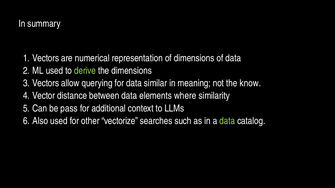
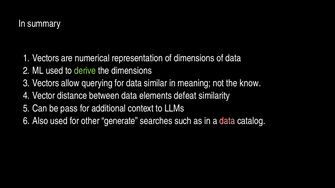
where: where -> defeat (185, 96)
vectorize: vectorize -> generate (120, 121)
data colour: light green -> pink (227, 121)
